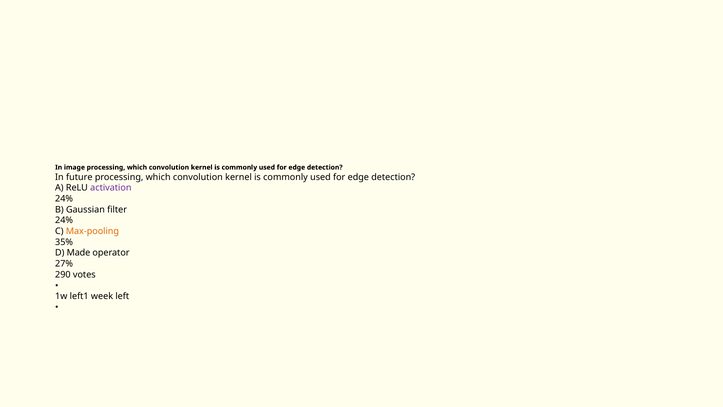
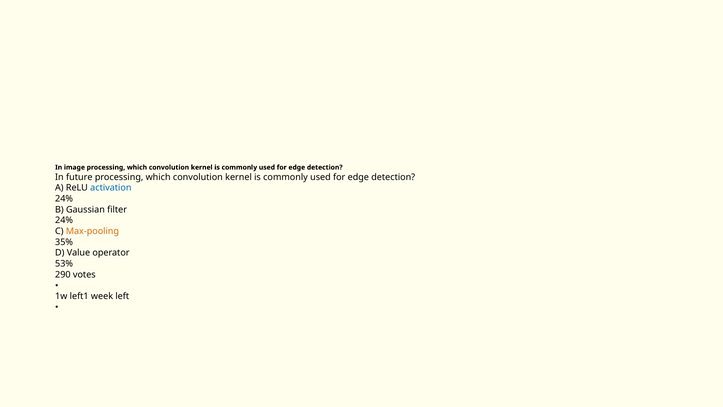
activation colour: purple -> blue (111, 188)
Made: Made -> Value (78, 253)
27%: 27% -> 53% (64, 264)
